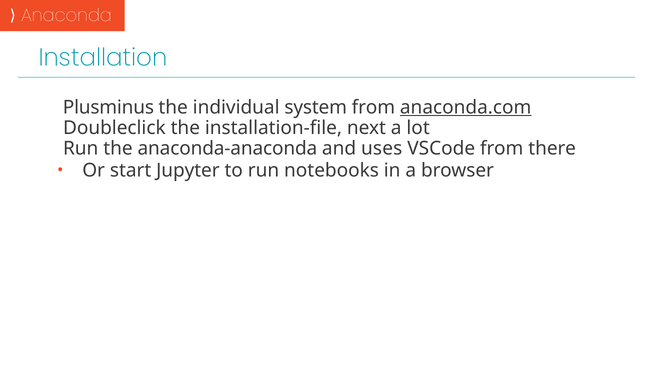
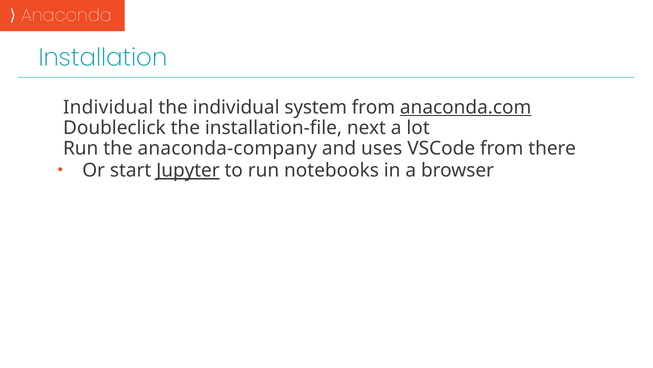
Plusminus: Plusminus -> Individual (108, 107)
anaconda-anaconda: anaconda-anaconda -> anaconda-company (227, 148)
Jupyter underline: none -> present (188, 170)
